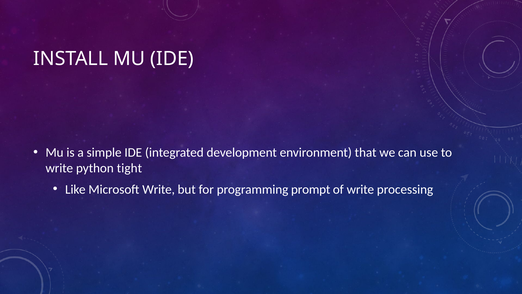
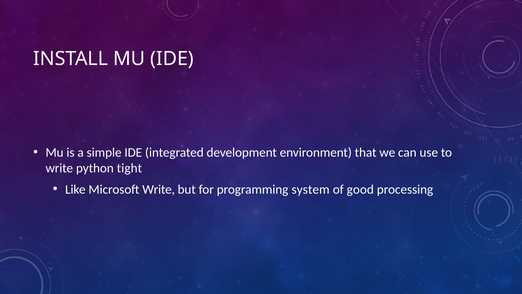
prompt: prompt -> system (311, 189)
of write: write -> good (360, 189)
